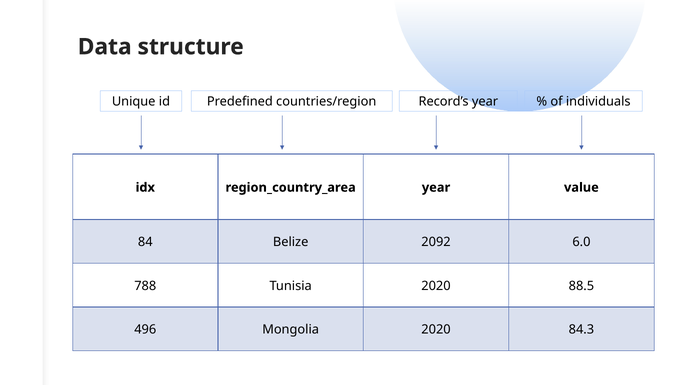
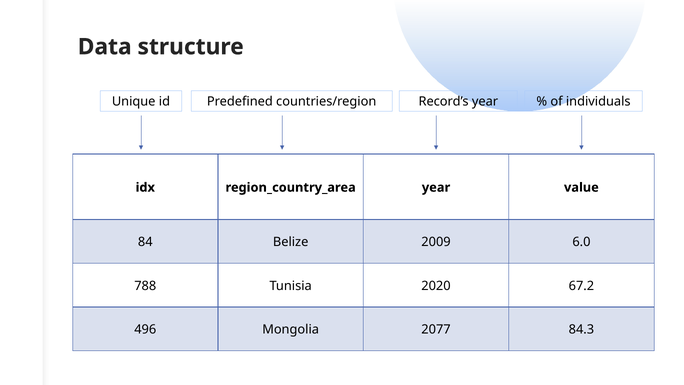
2092: 2092 -> 2009 (436, 242)
88.5: 88.5 -> 67.2 (581, 286)
Mongolia 2020: 2020 -> 2077 (436, 329)
